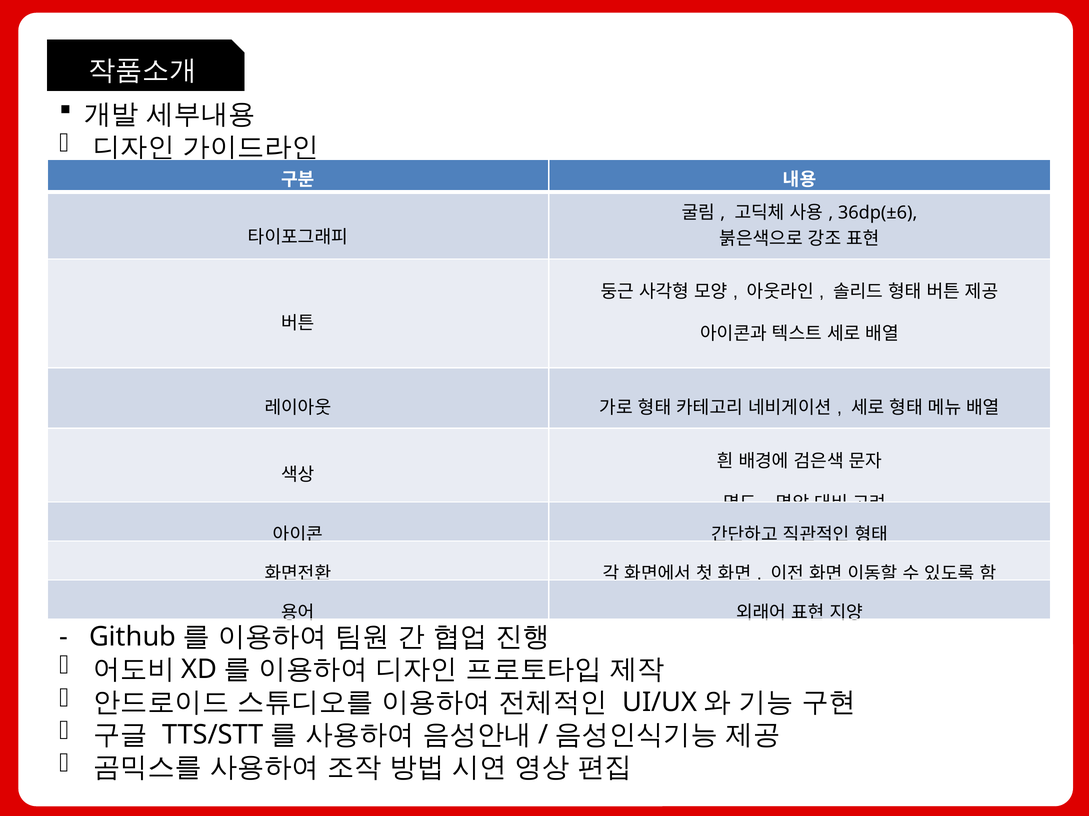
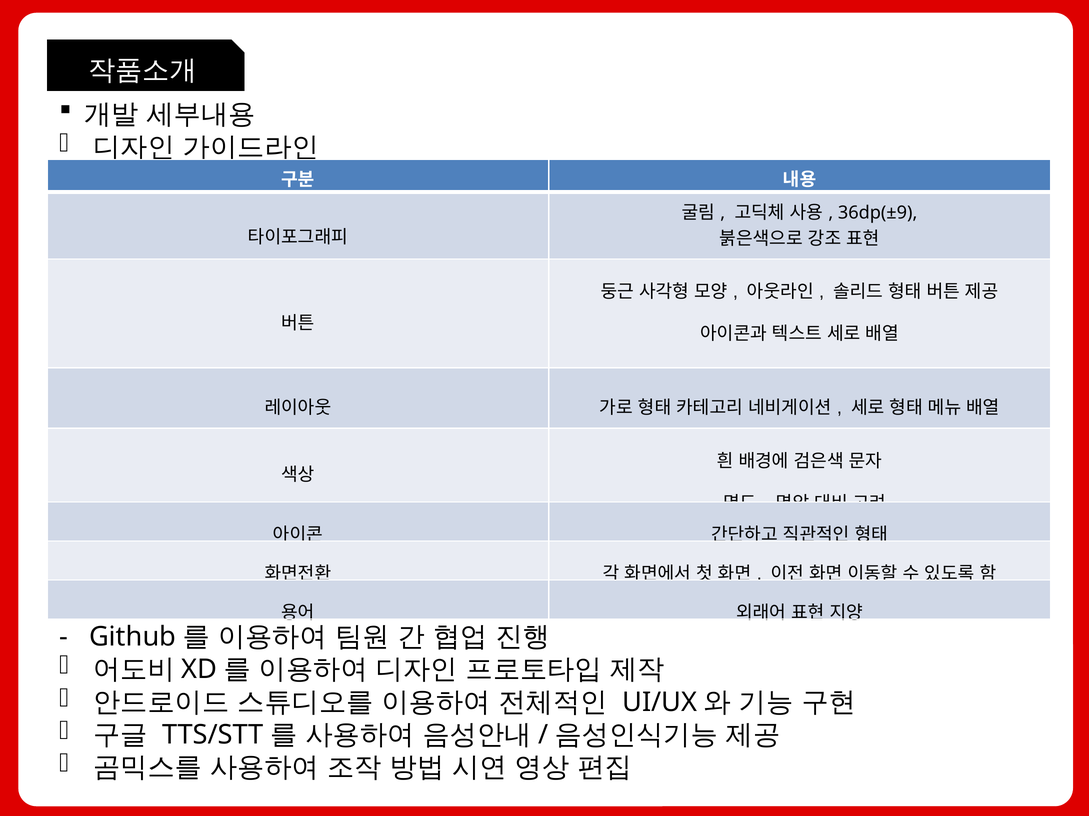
36dp(±6: 36dp(±6 -> 36dp(±9 (878, 213)
